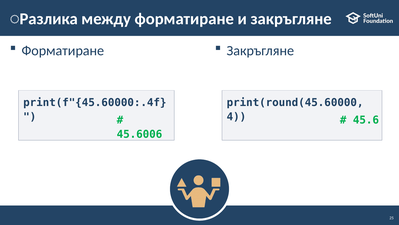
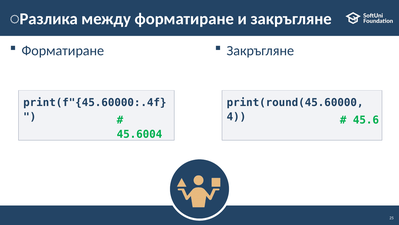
45.6006: 45.6006 -> 45.6004 (139, 134)
